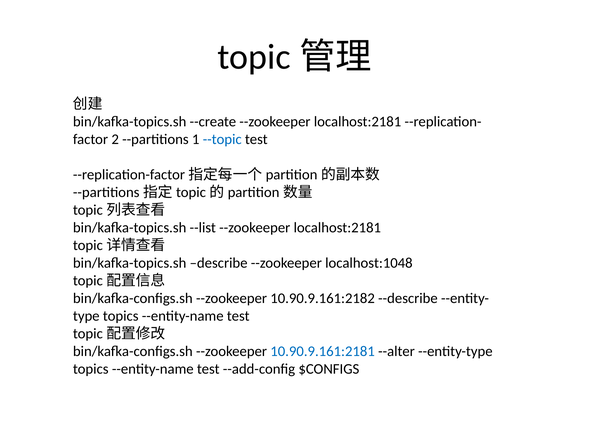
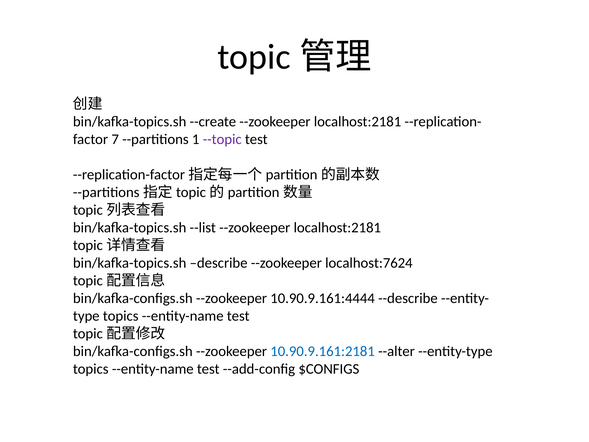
2: 2 -> 7 (115, 139)
--topic colour: blue -> purple (222, 139)
localhost:1048: localhost:1048 -> localhost:7624 (369, 263)
10.90.9.161:2182: 10.90.9.161:2182 -> 10.90.9.161:4444 (323, 298)
